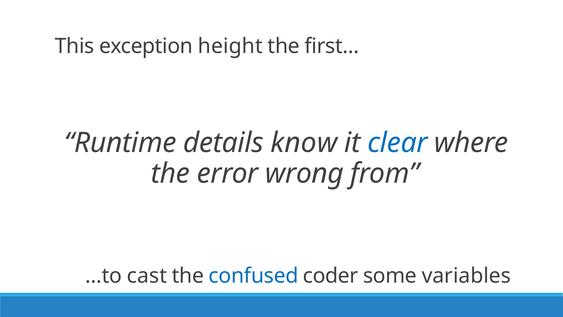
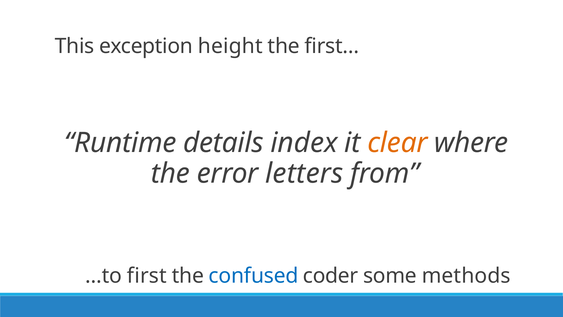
know: know -> index (304, 143)
clear colour: blue -> orange (397, 143)
wrong: wrong -> letters (304, 173)
cast: cast -> first (147, 276)
variables: variables -> methods (466, 276)
